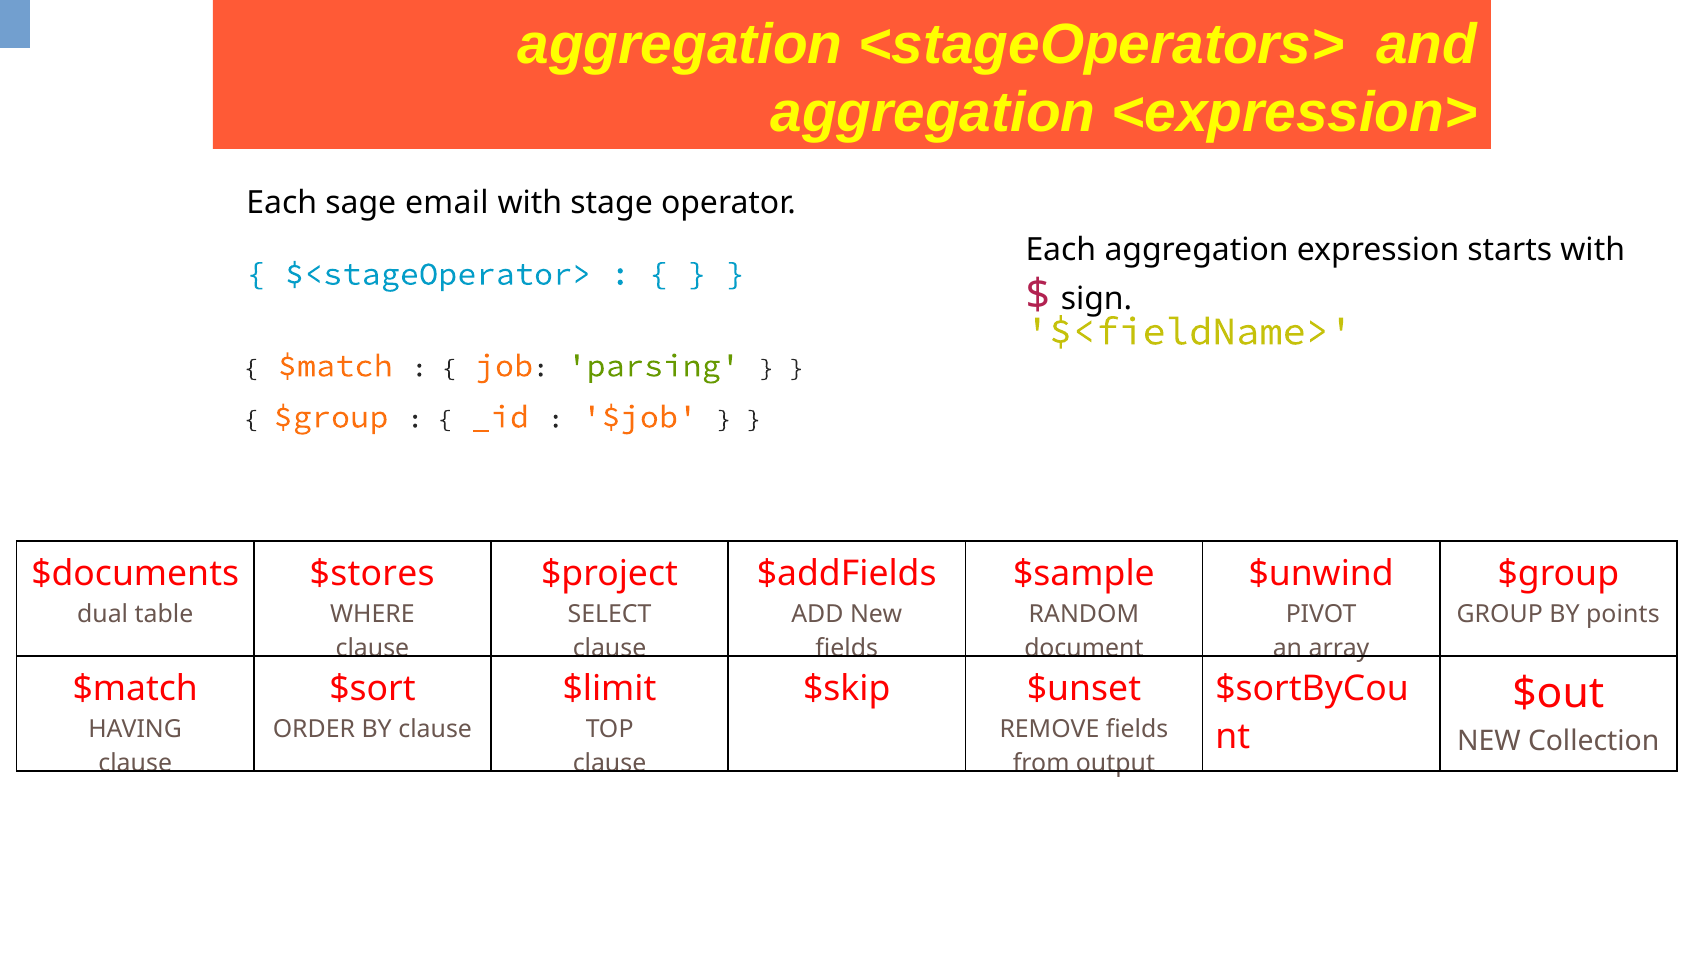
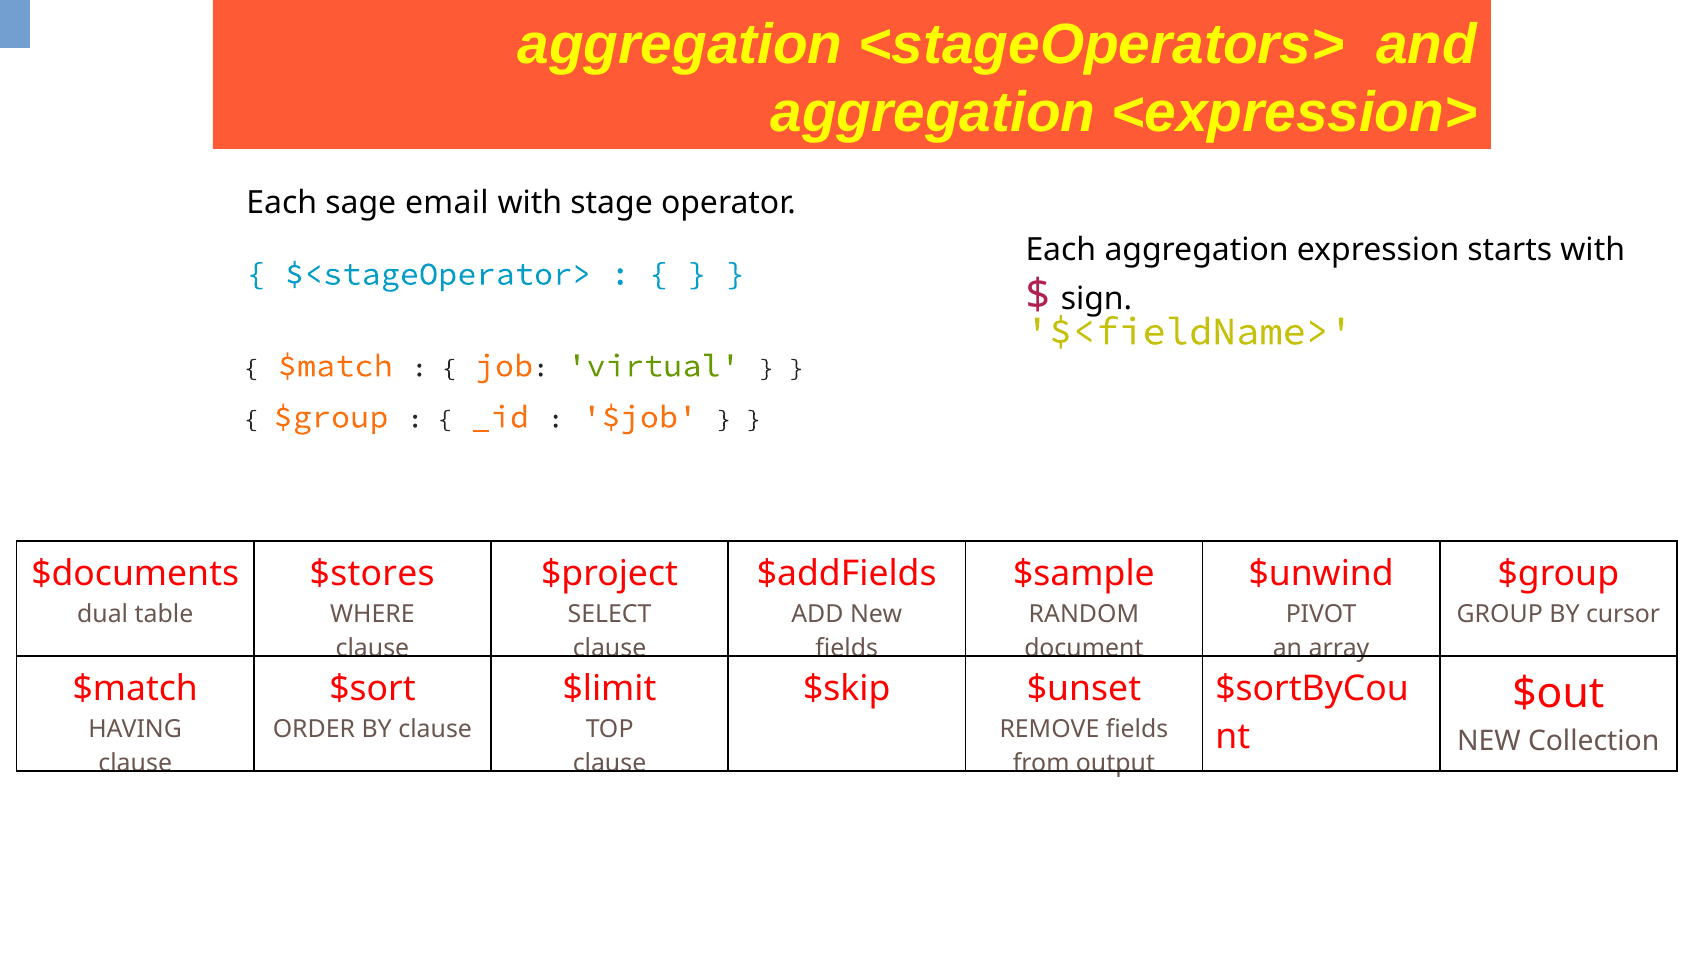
parsing: parsing -> virtual (654, 366)
points: points -> cursor (1623, 614)
